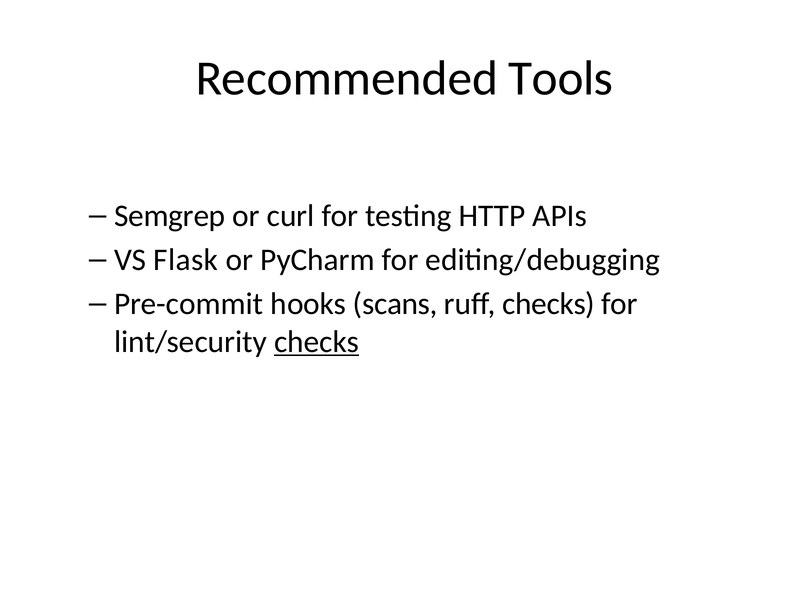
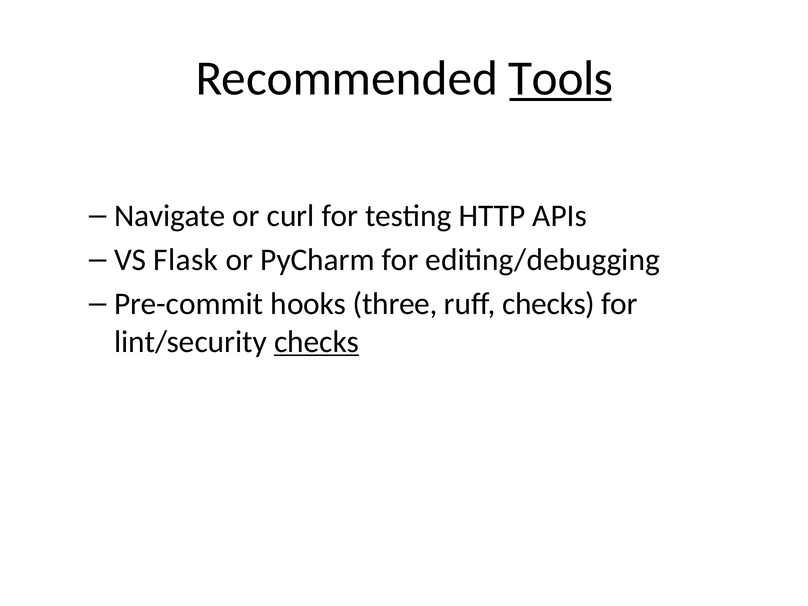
Tools underline: none -> present (561, 78)
Semgrep: Semgrep -> Navigate (170, 216)
scans: scans -> three (395, 304)
